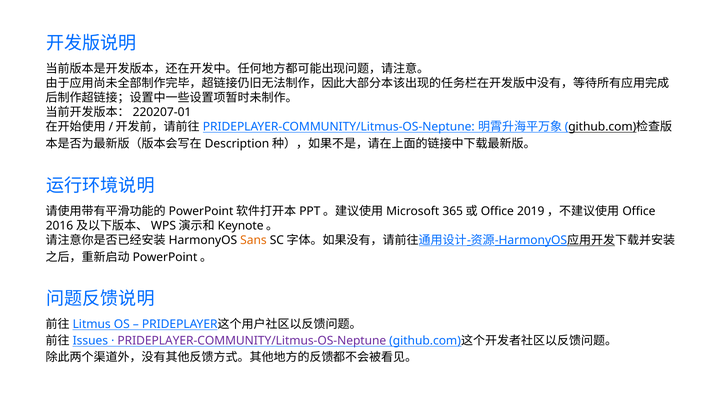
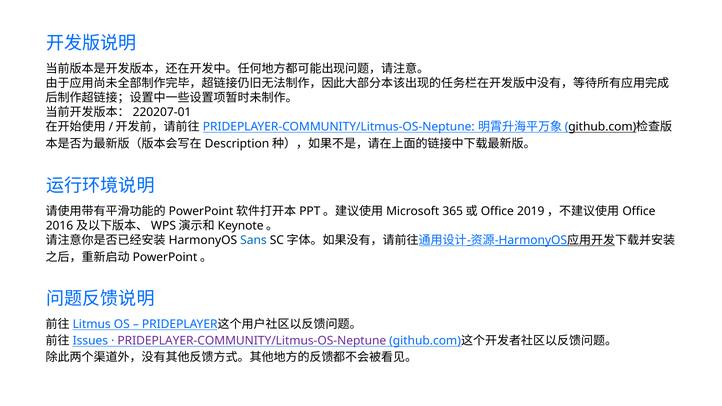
Sans colour: orange -> blue (253, 240)
